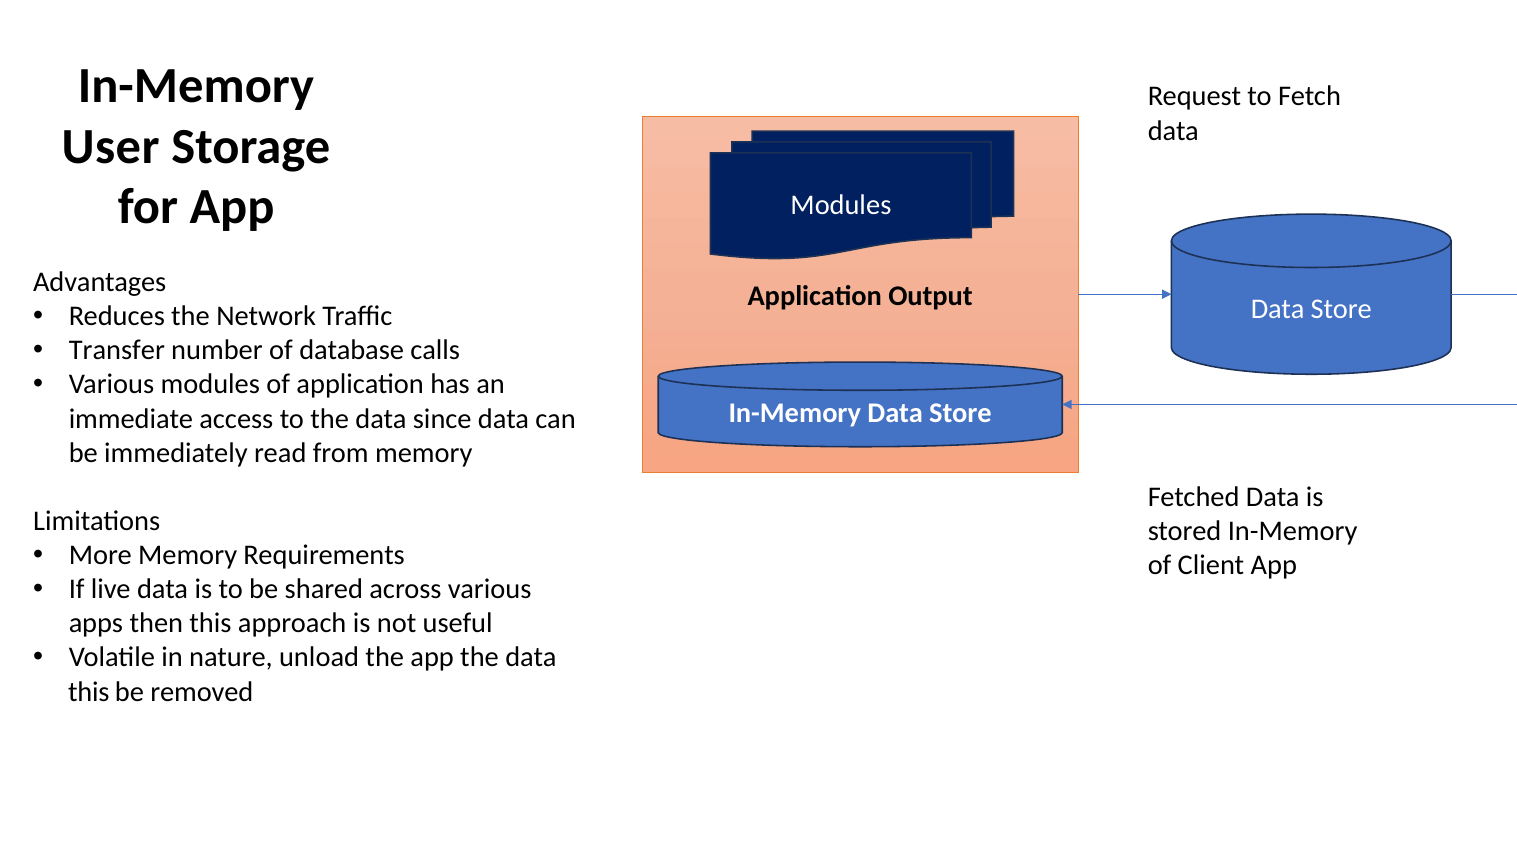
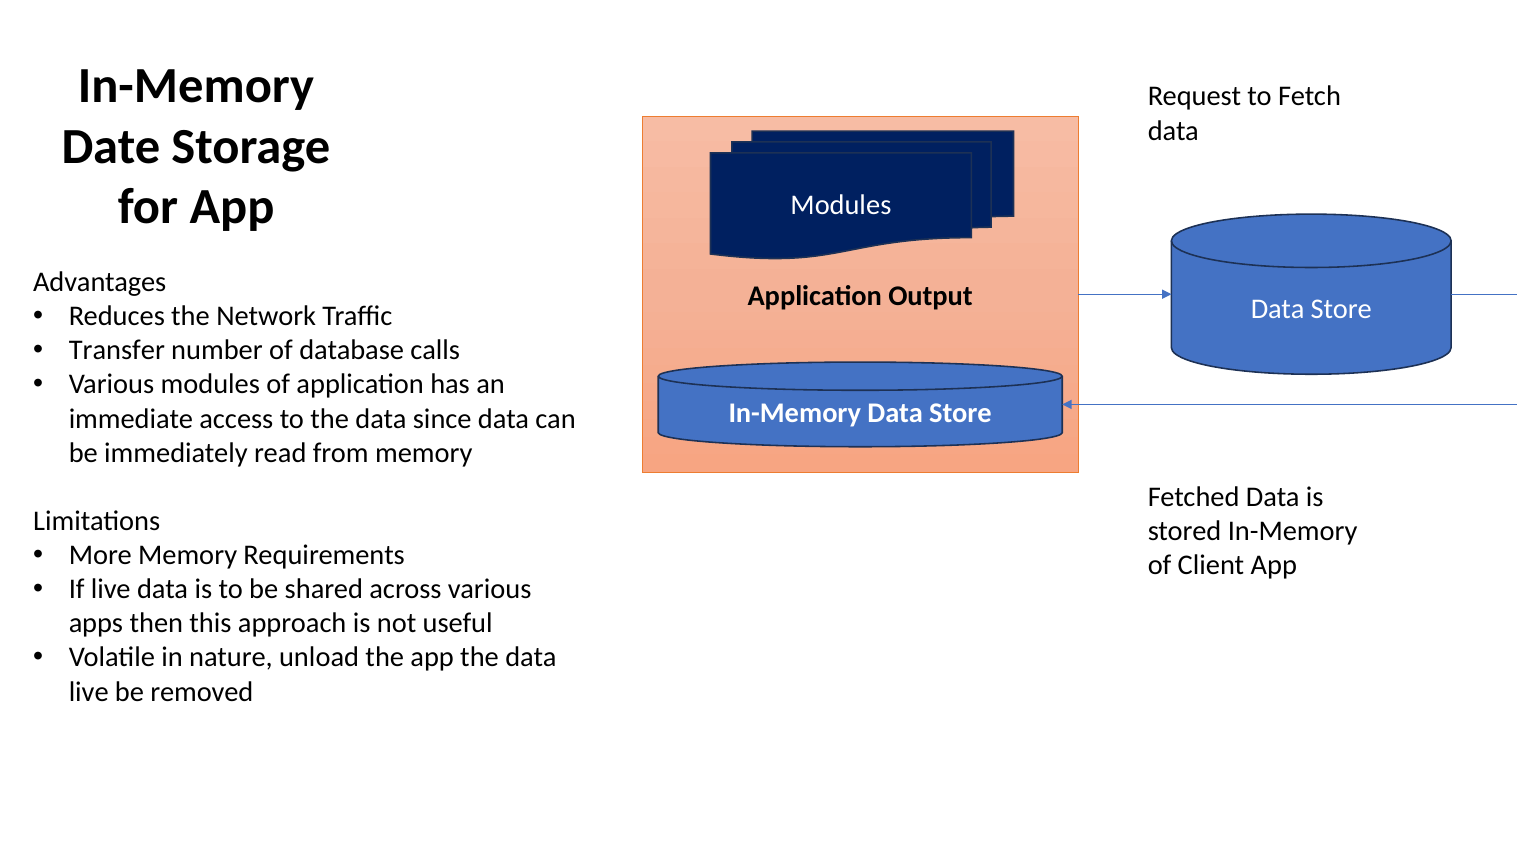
User: User -> Date (111, 147)
this: this -> live (89, 692)
